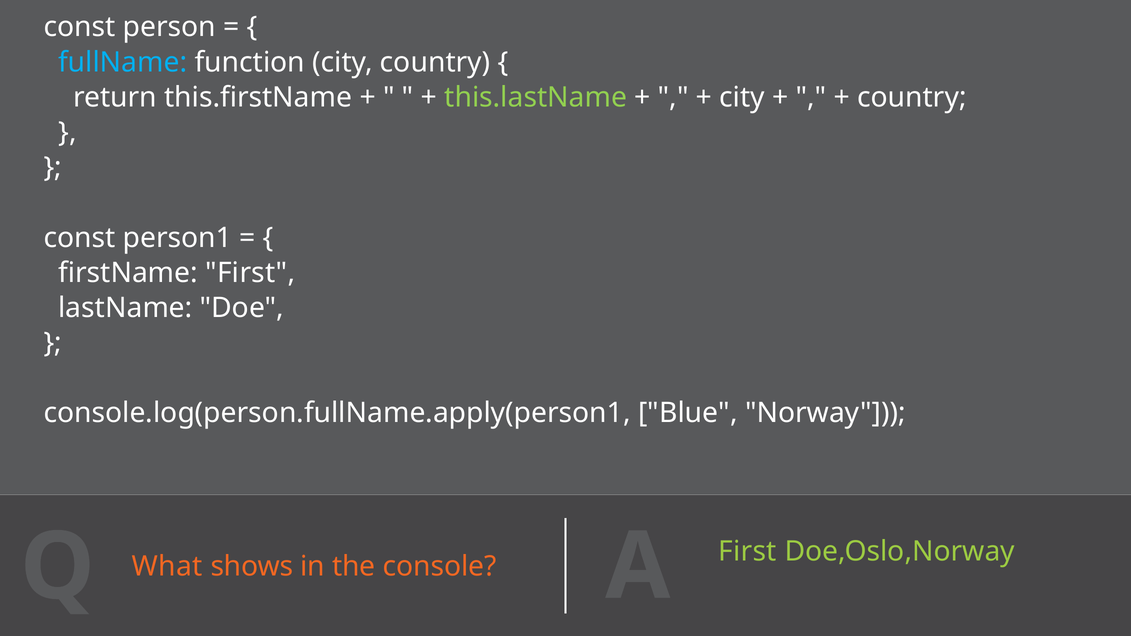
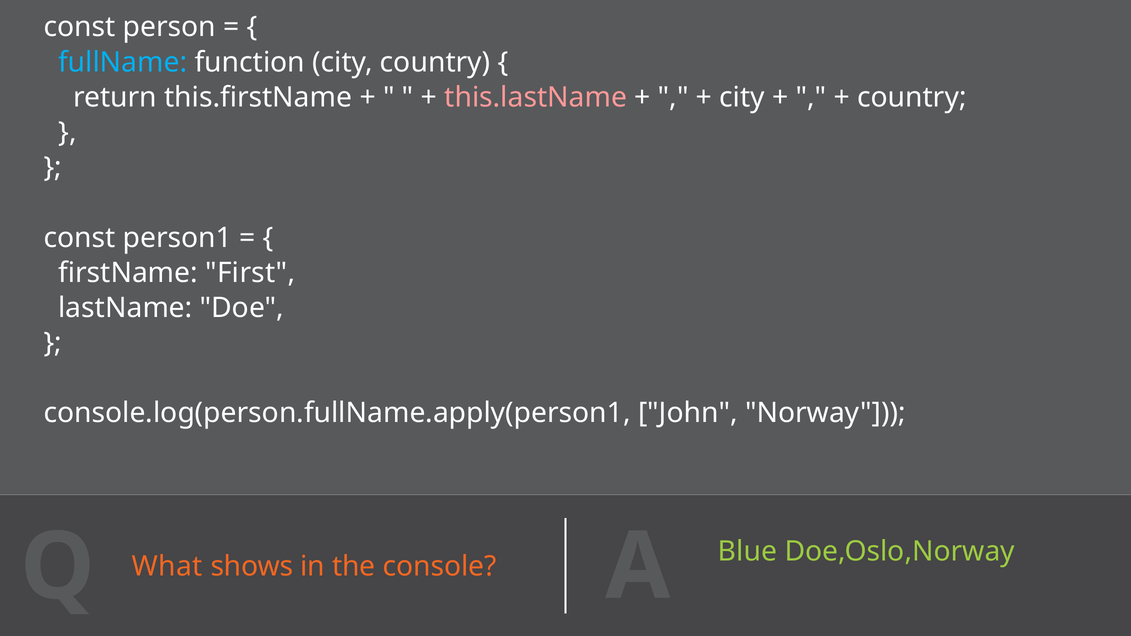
this.lastName colour: light green -> pink (536, 97)
Blue: Blue -> John (688, 413)
First: First -> Blue (747, 552)
